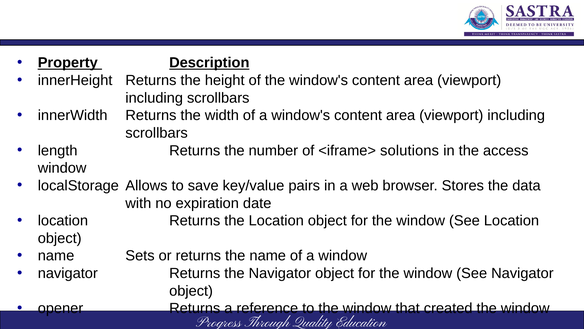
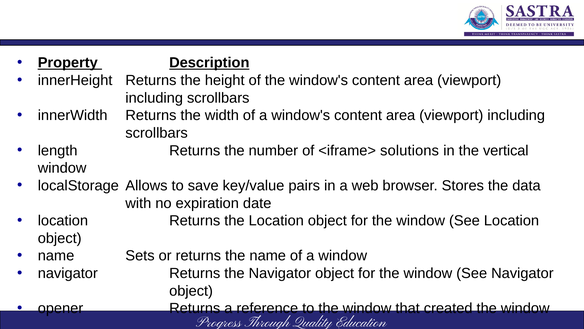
access: access -> vertical (506, 150)
